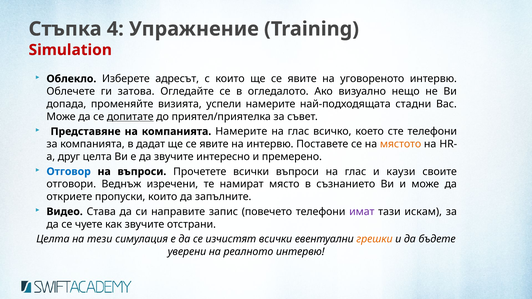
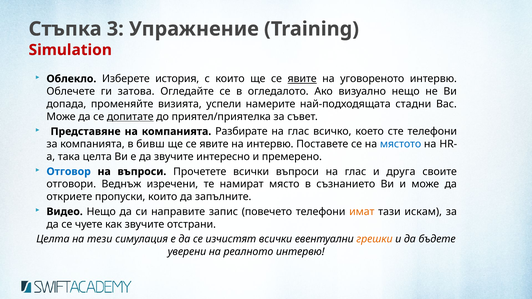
4: 4 -> 3 (115, 29)
адресът: адресът -> история (177, 79)
явите underline: none -> present (302, 79)
компанията Намерите: Намерите -> Разбирате (241, 132)
дадат: дадат -> бивш (150, 144)
мястото colour: orange -> blue (401, 144)
друг: друг -> така (69, 157)
каузи: каузи -> друга (401, 172)
Видео Става: Става -> Нещо (101, 212)
имат colour: purple -> orange (362, 212)
